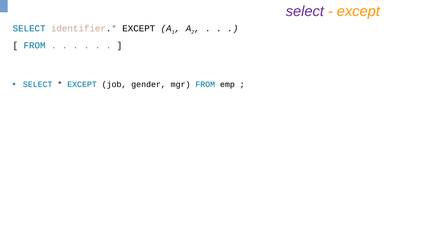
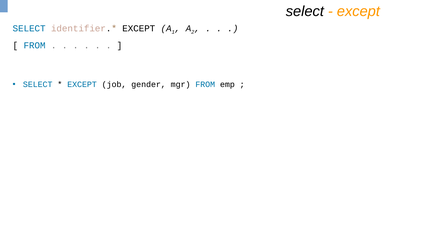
select colour: purple -> black (305, 11)
